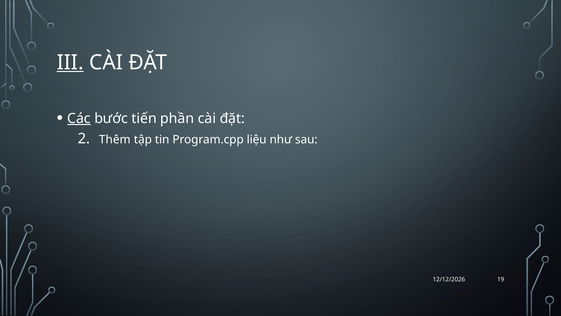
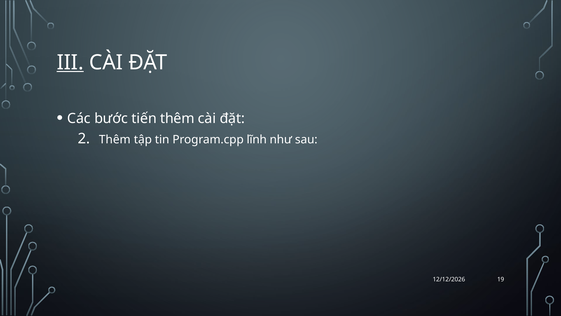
Các underline: present -> none (79, 118)
tiến phần: phần -> thêm (177, 118)
liệu: liệu -> lĩnh (257, 139)
